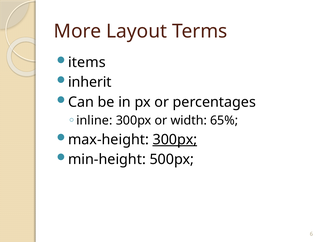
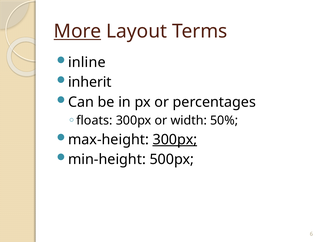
More underline: none -> present (77, 31)
items: items -> inline (87, 62)
inline: inline -> floats (94, 120)
65%: 65% -> 50% (224, 120)
